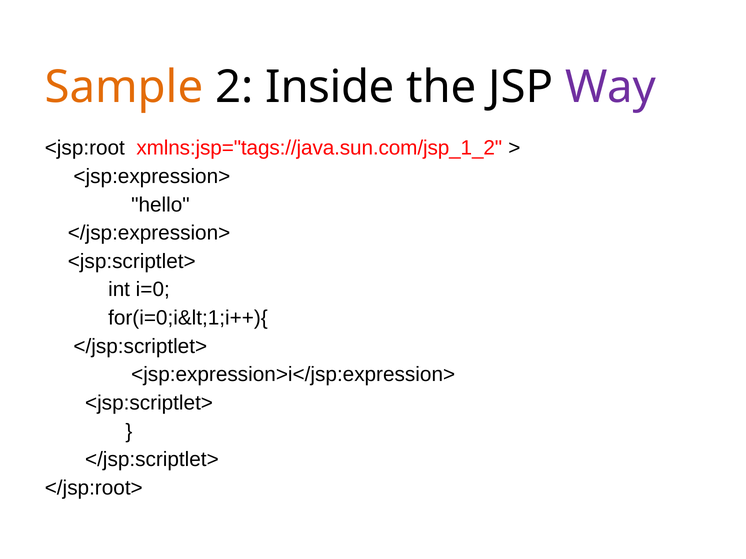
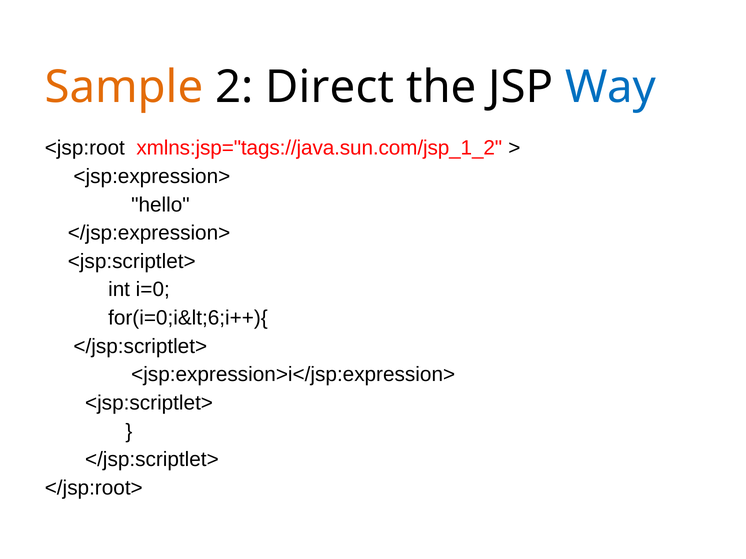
Inside: Inside -> Direct (330, 87)
Way colour: purple -> blue (610, 87)
for(i=0;i&lt;1;i++){: for(i=0;i&lt;1;i++){ -> for(i=0;i&lt;6;i++){ (188, 318)
